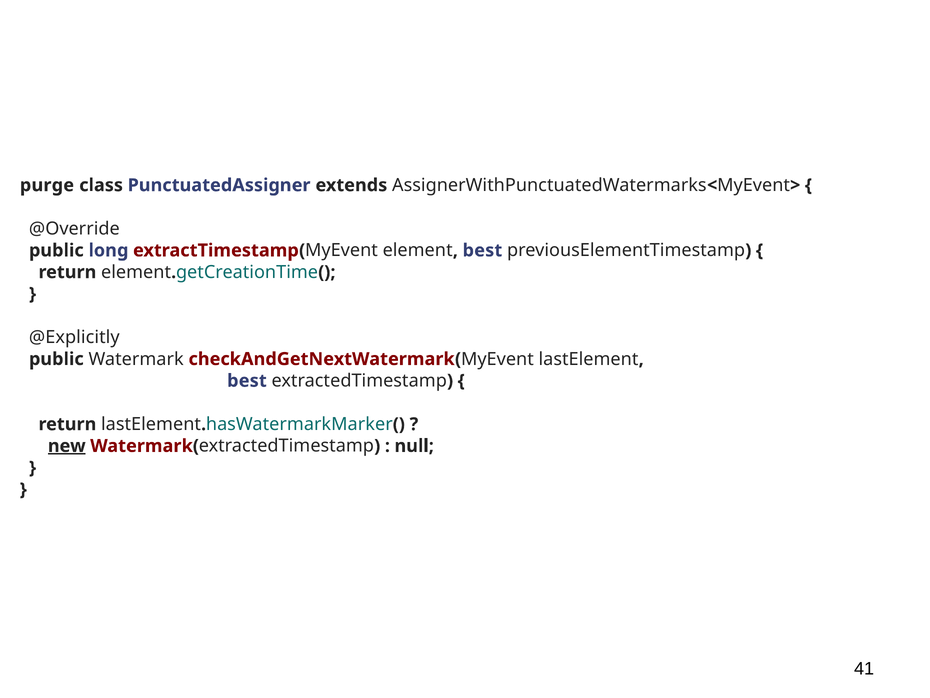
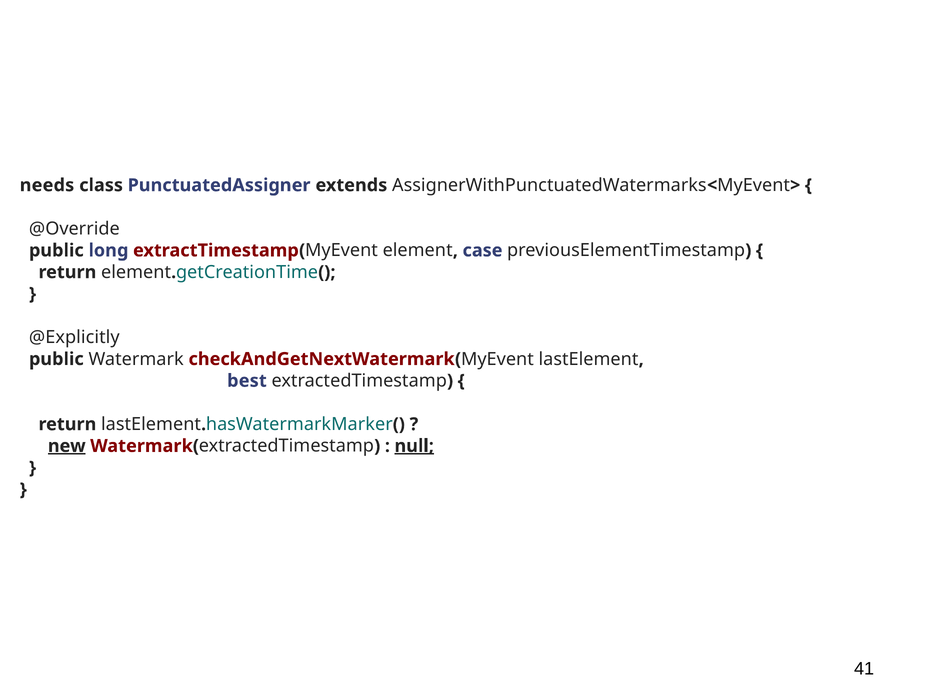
purge: purge -> needs (47, 185)
element best: best -> case (483, 250)
null underline: none -> present (414, 446)
